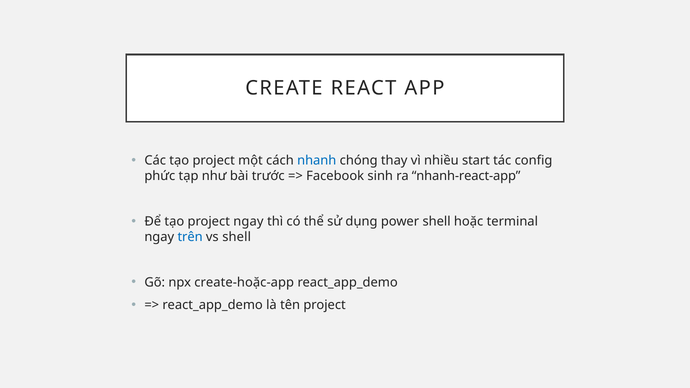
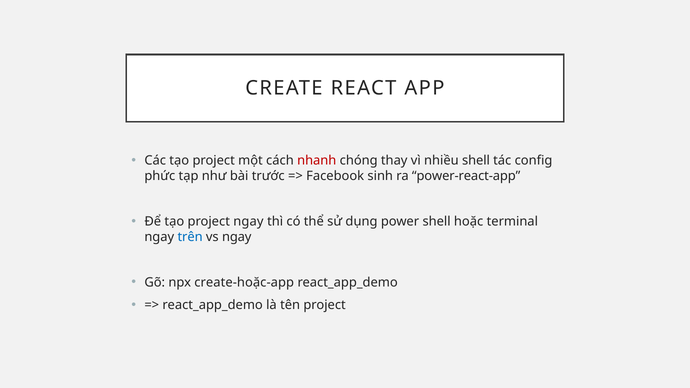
nhanh colour: blue -> red (317, 161)
nhiều start: start -> shell (476, 161)
nhanh-react-app: nhanh-react-app -> power-react-app (466, 176)
vs shell: shell -> ngay (237, 237)
